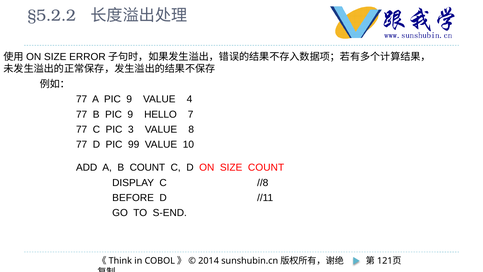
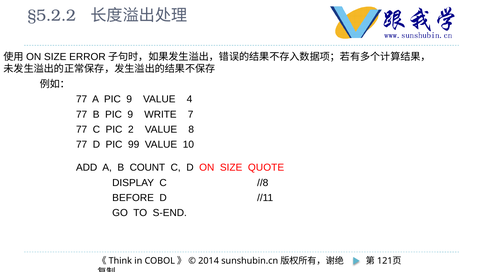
HELLO: HELLO -> WRITE (160, 114)
3: 3 -> 2 (131, 129)
SIZE COUNT: COUNT -> QUOTE (266, 167)
